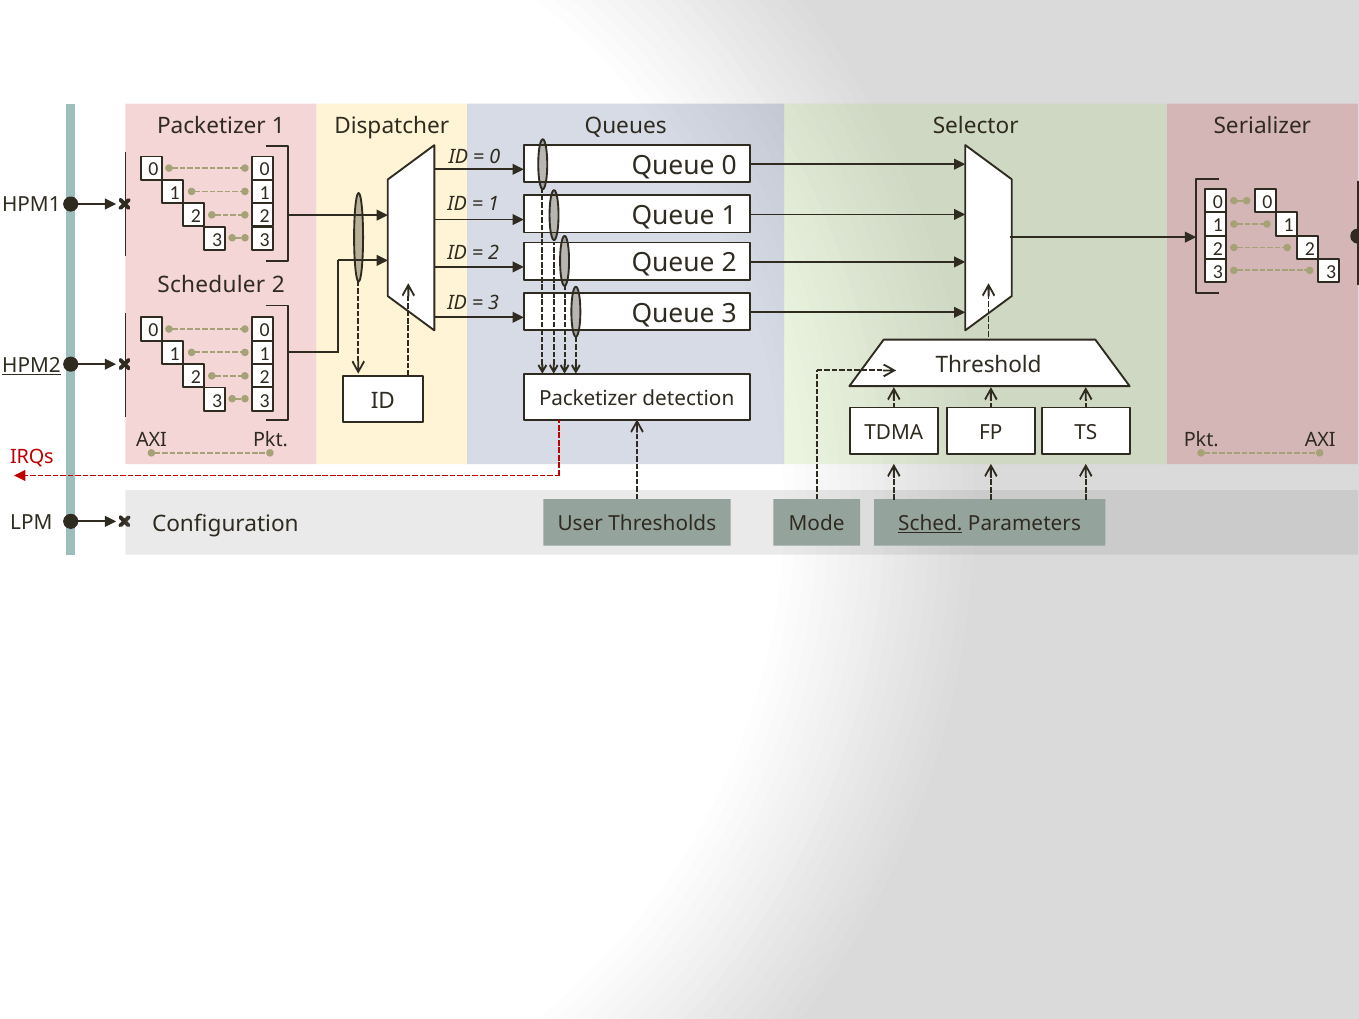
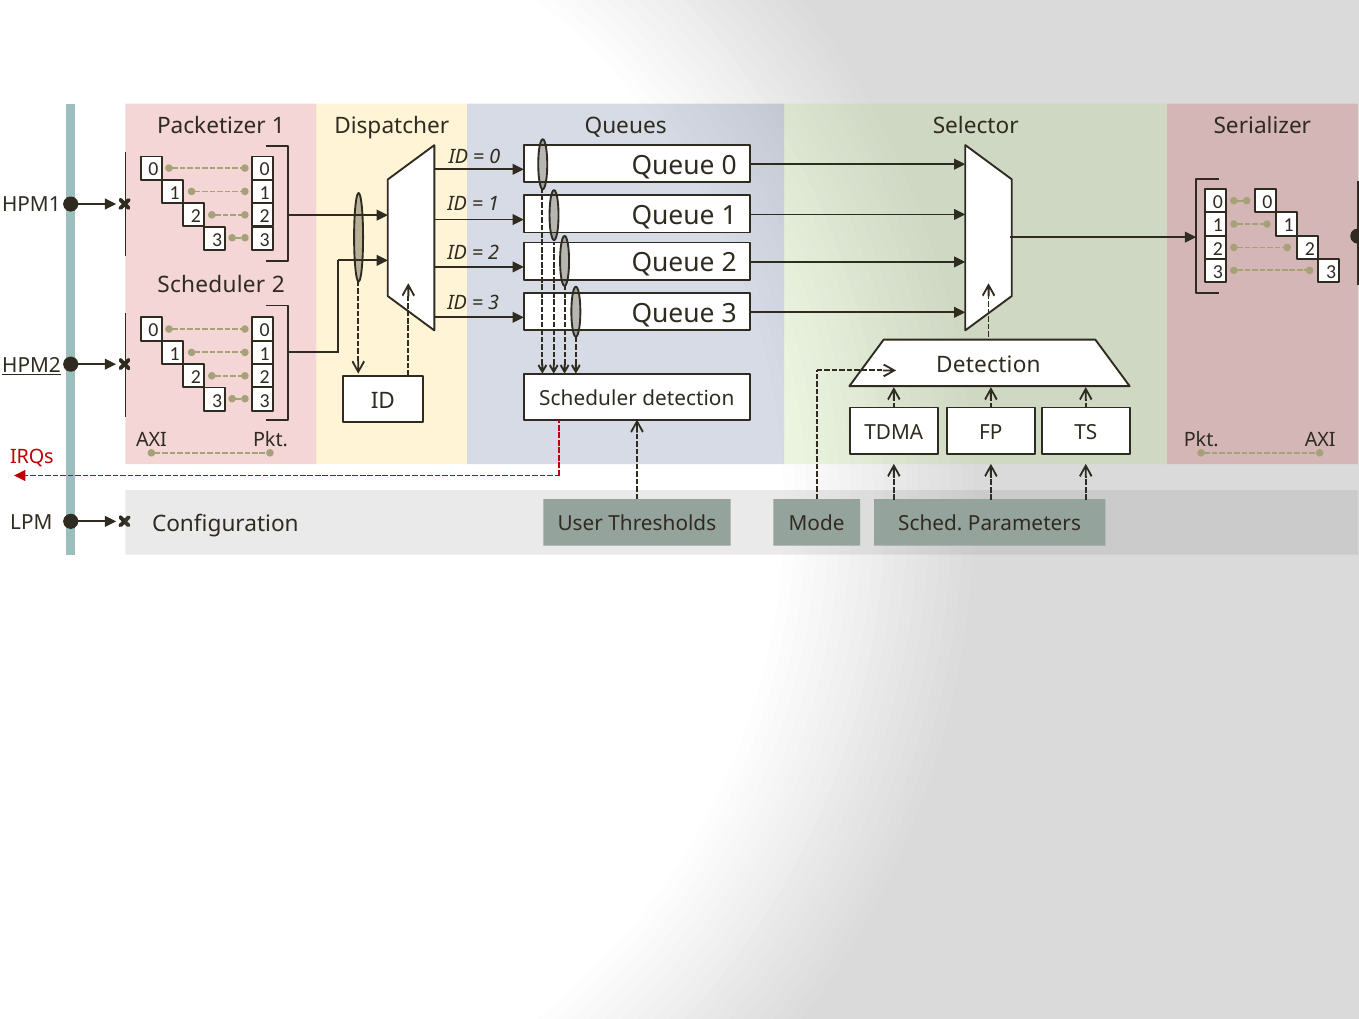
Threshold: Threshold -> Detection (988, 365)
Packetizer: Packetizer -> Scheduler (588, 398)
Sched underline: present -> none (930, 524)
